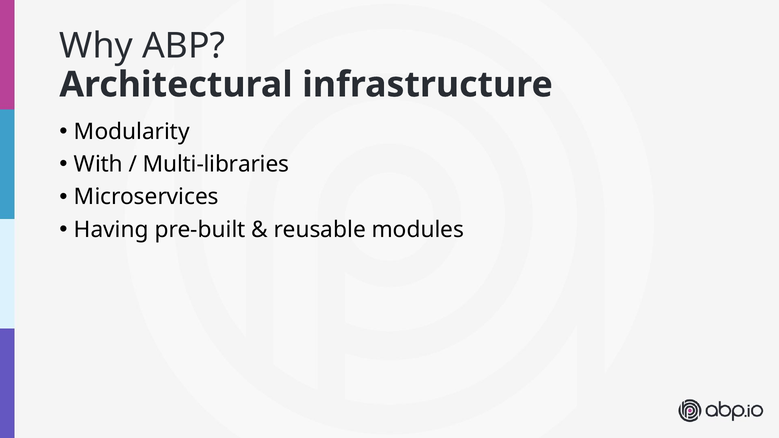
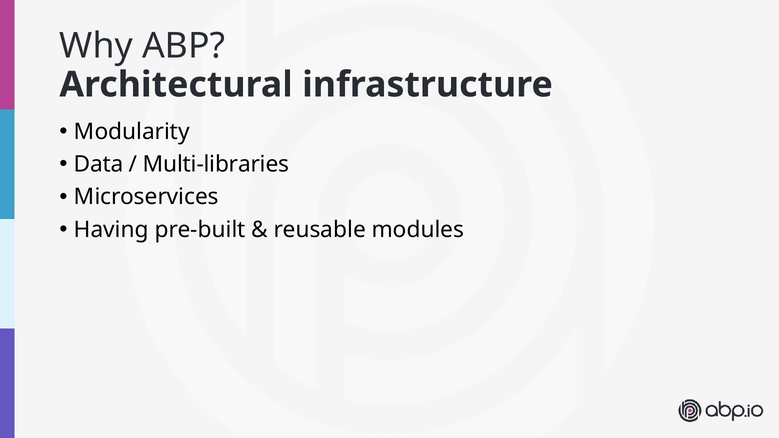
With: With -> Data (98, 164)
